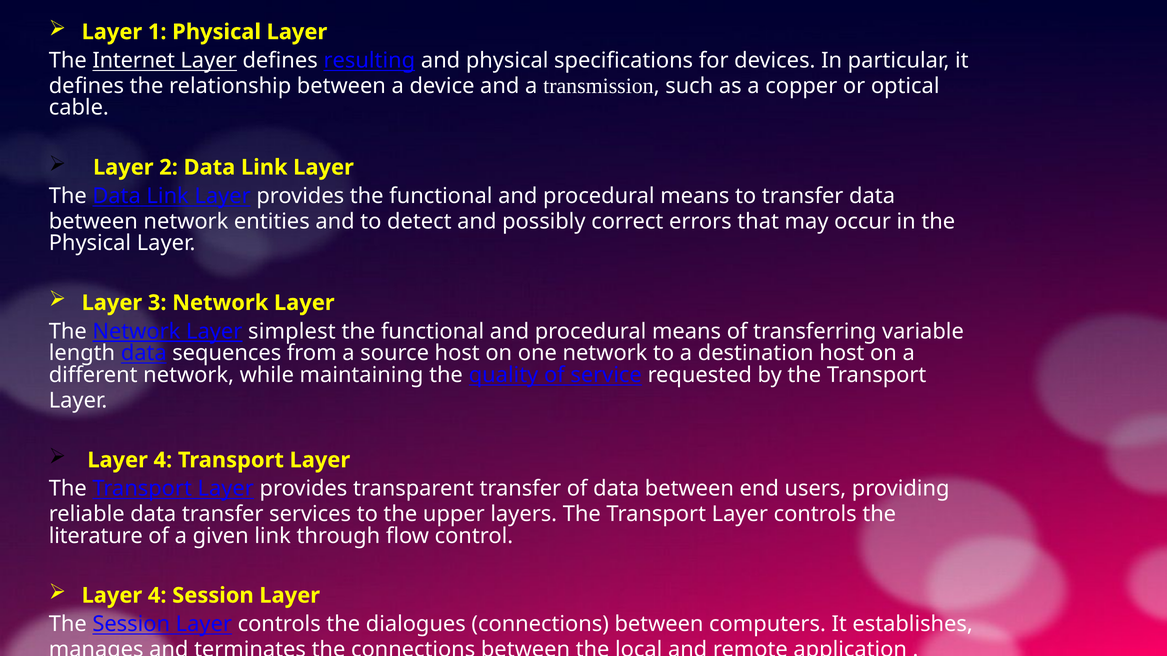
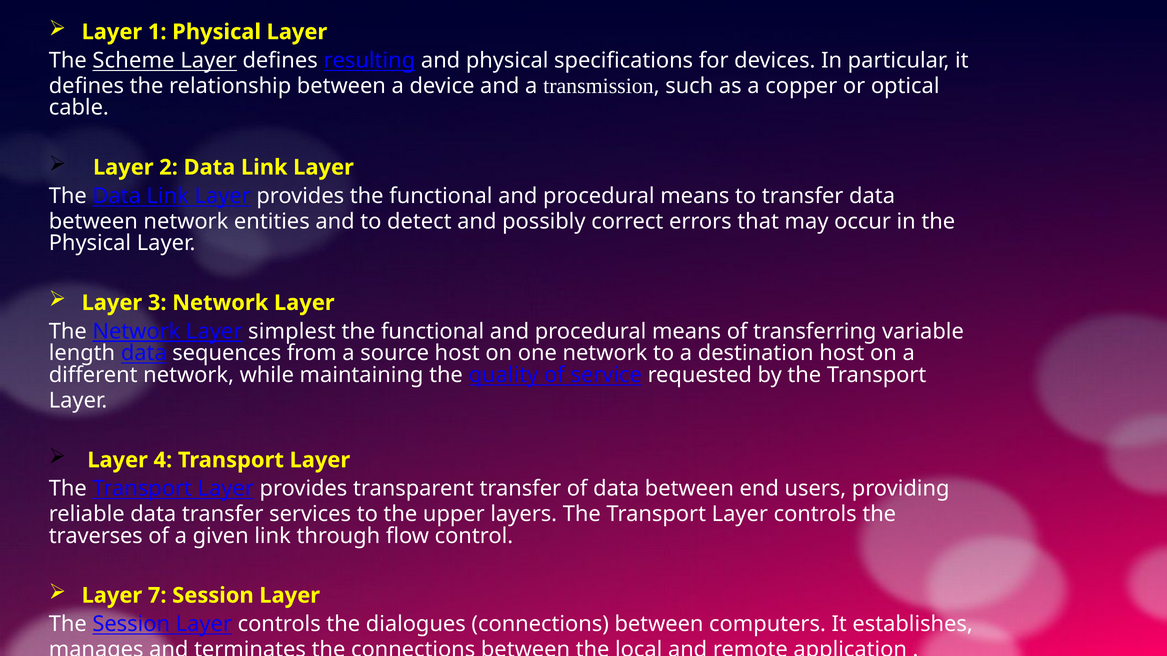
Internet: Internet -> Scheme (134, 61)
literature: literature -> traverses (96, 536)
4: 4 -> 7 (157, 596)
